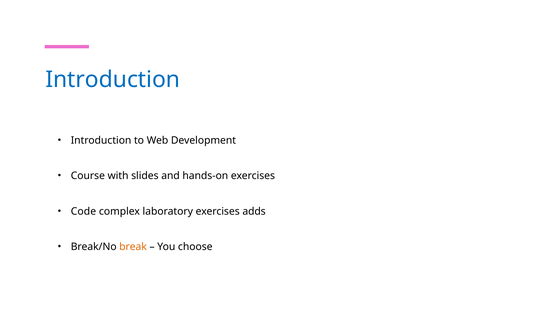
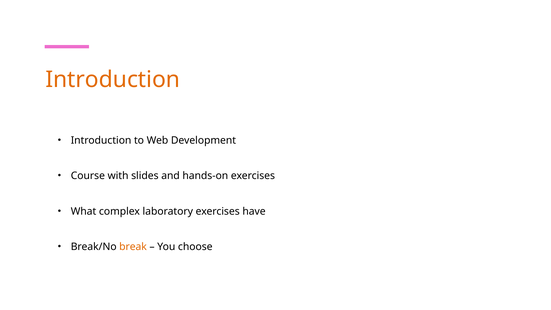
Introduction colour: blue -> orange (113, 79)
Code: Code -> What (84, 211)
adds: adds -> have (254, 211)
